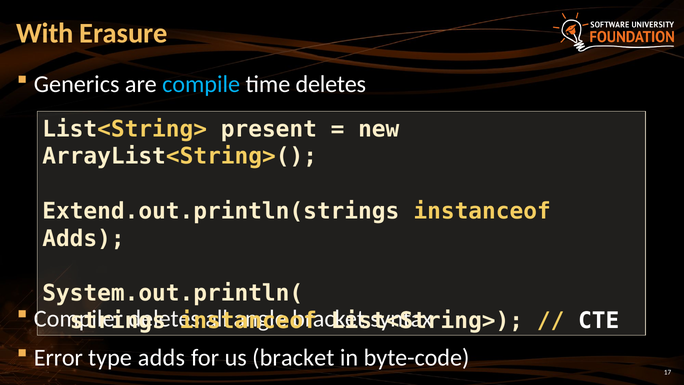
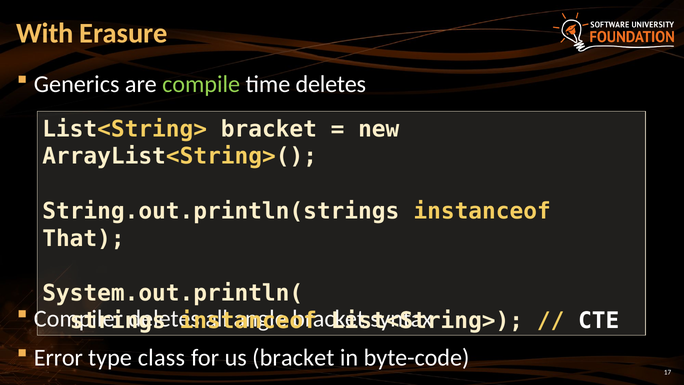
compile colour: light blue -> light green (201, 84)
List<String> present: present -> bracket (269, 129)
Extend.out.println(strings: Extend.out.println(strings -> String.out.println(strings (221, 211)
Adds: Adds -> That (83, 239)
type adds: adds -> class (161, 358)
